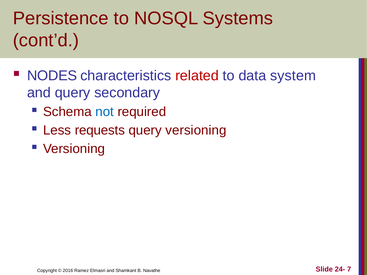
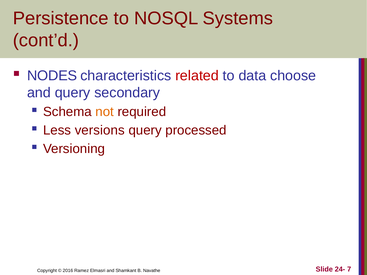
system: system -> choose (293, 76)
not colour: blue -> orange (105, 112)
requests: requests -> versions (100, 130)
query versioning: versioning -> processed (196, 130)
